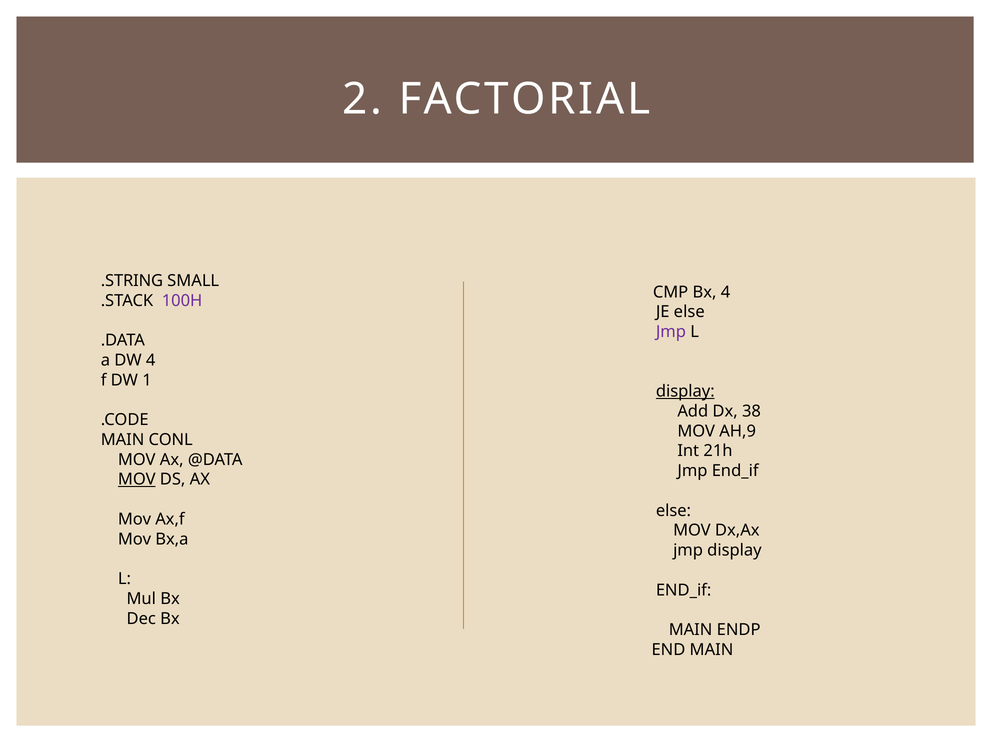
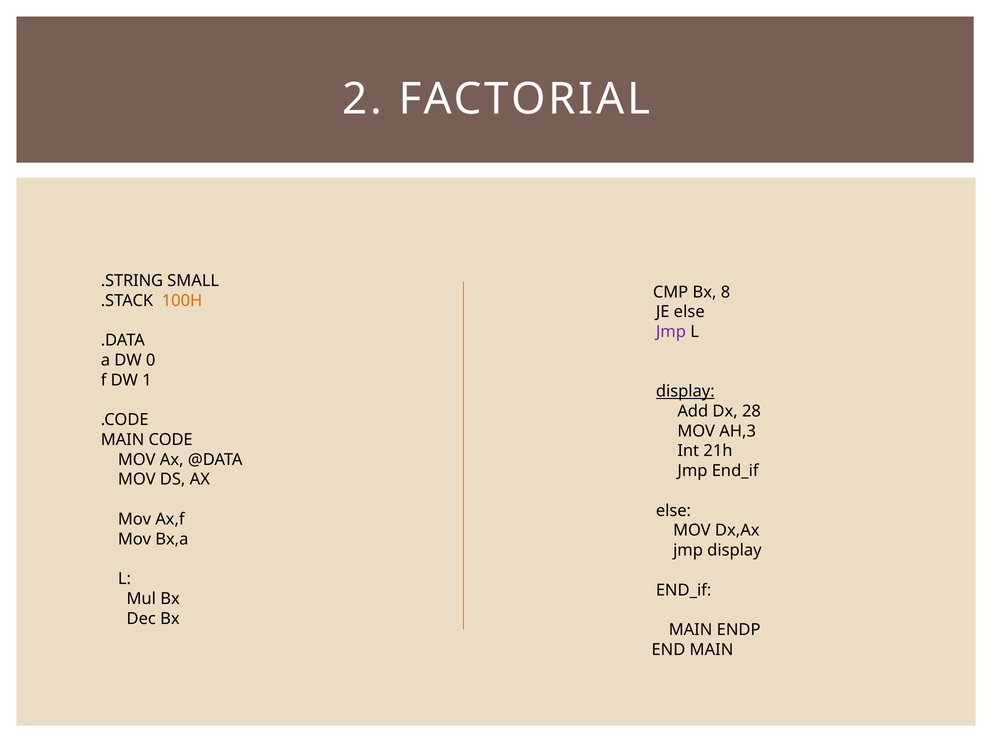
Bx 4: 4 -> 8 (726, 292)
100H colour: purple -> orange (182, 301)
DW 4: 4 -> 0 (151, 360)
38: 38 -> 28 (751, 411)
AH,9: AH,9 -> AH,3 (738, 431)
CONL: CONL -> CODE (171, 440)
MOV underline: present -> none (137, 479)
